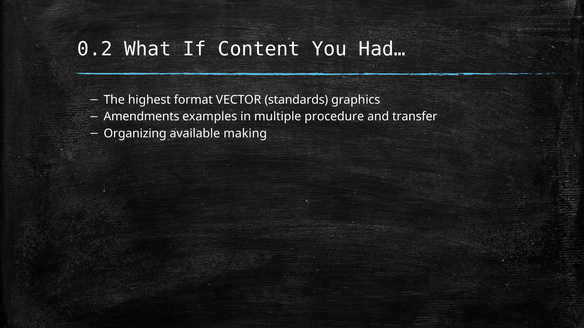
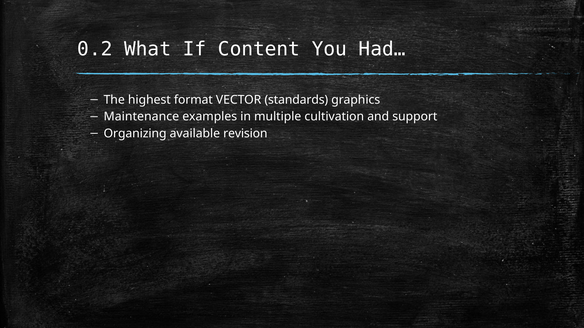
Amendments: Amendments -> Maintenance (141, 117)
procedure: procedure -> cultivation (334, 117)
transfer: transfer -> support (415, 117)
making: making -> revision (245, 134)
